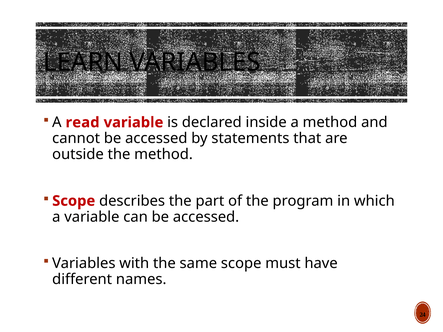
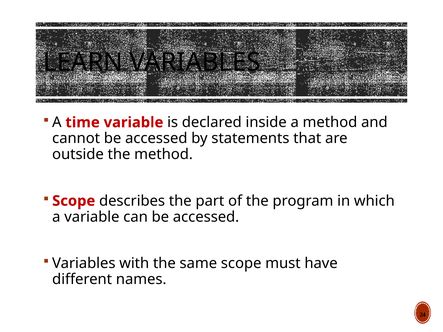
read: read -> time (83, 123)
